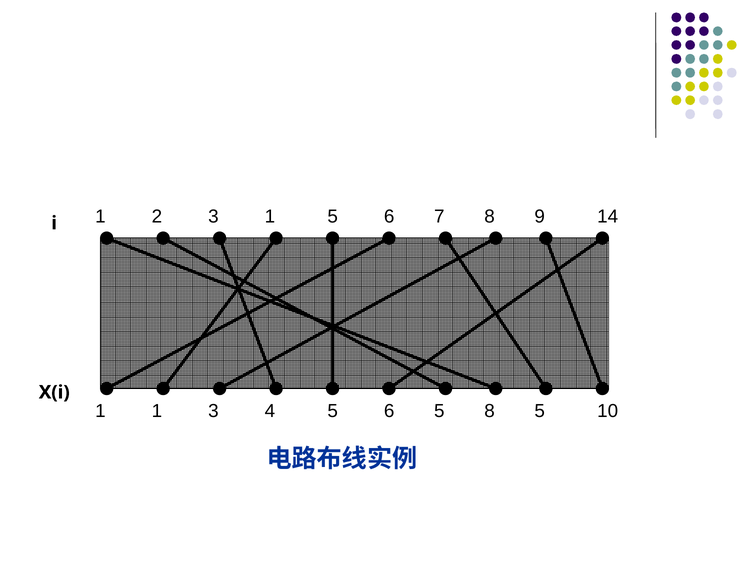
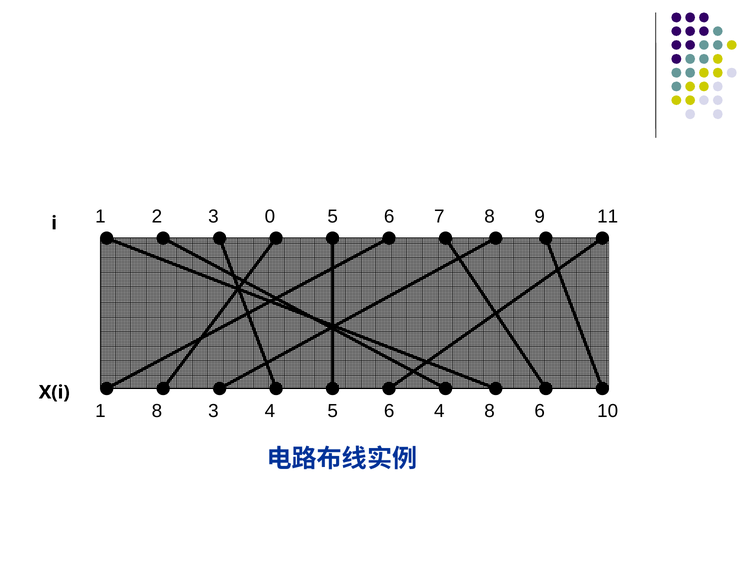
3 1: 1 -> 0 (270, 217)
14: 14 -> 11 (608, 217)
1 1: 1 -> 8 (157, 412)
6 5: 5 -> 4 (439, 412)
8 5: 5 -> 6 (540, 412)
